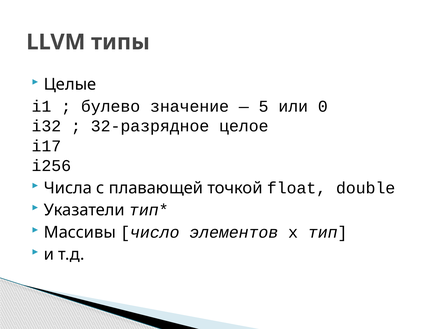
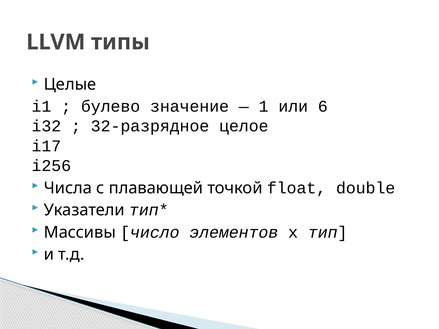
5: 5 -> 1 (264, 107)
0: 0 -> 6 (323, 107)
